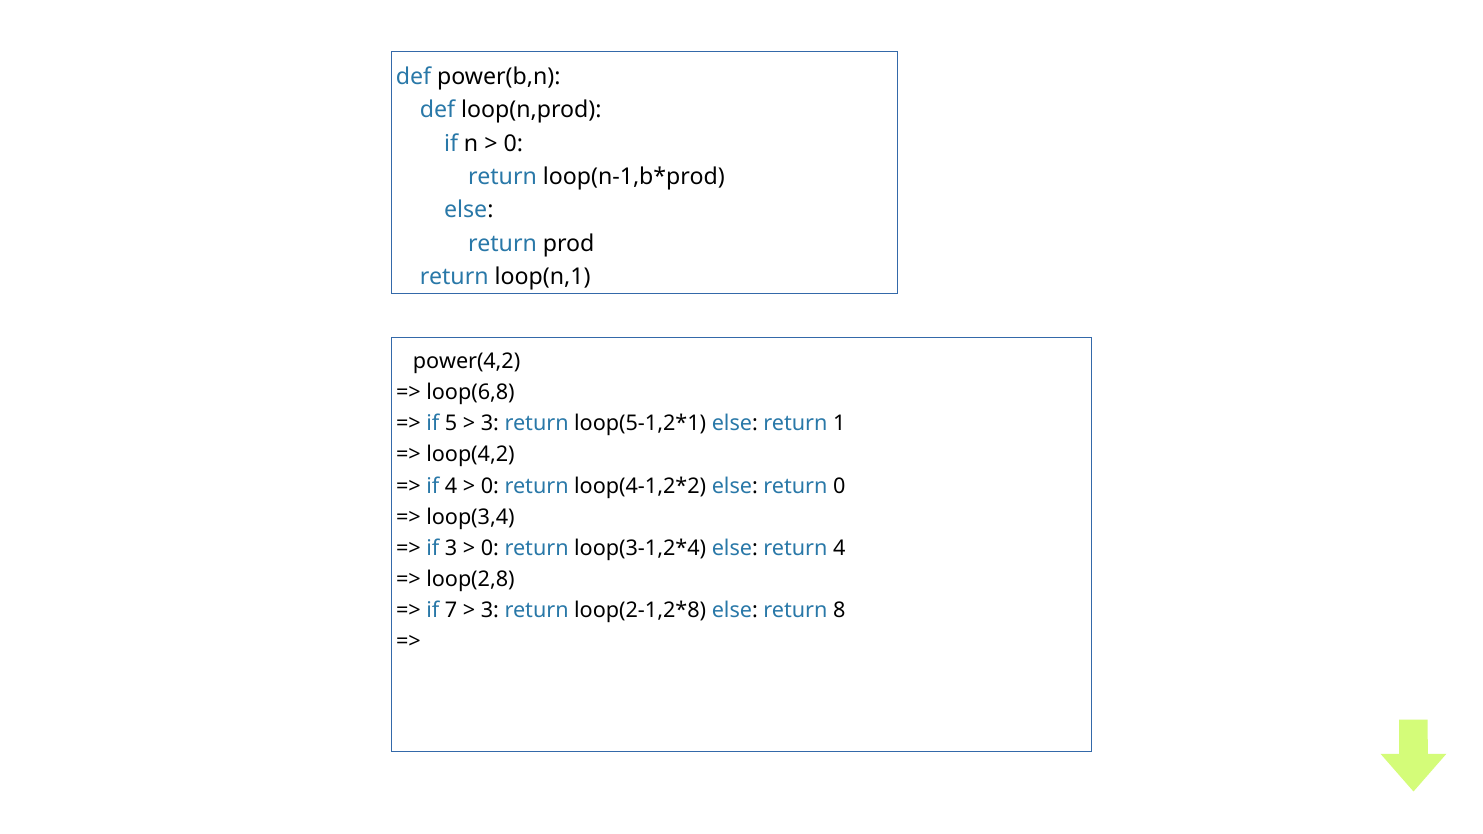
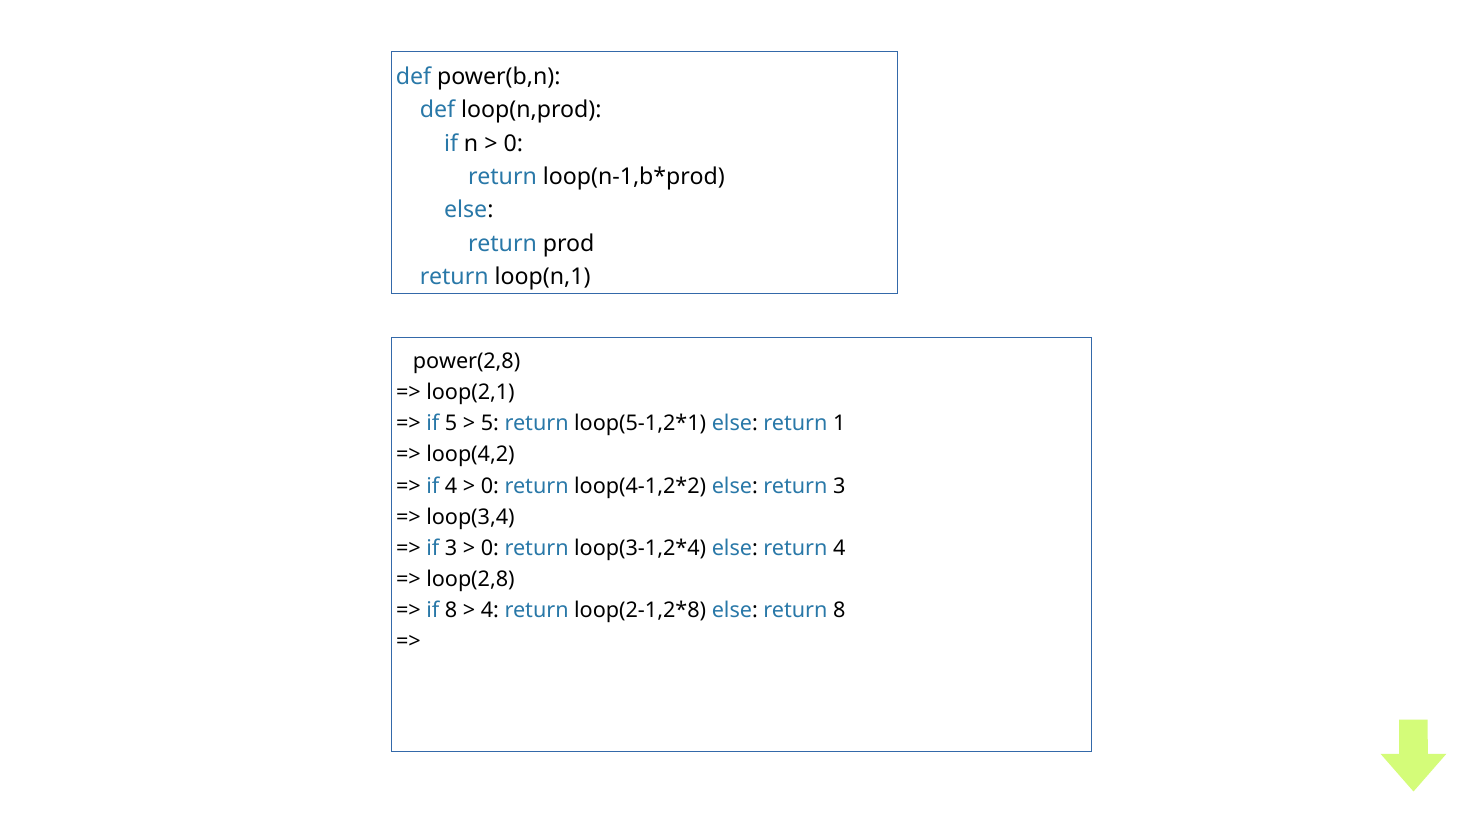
power(4,2: power(4,2 -> power(2,8 (467, 361)
loop(6,8: loop(6,8 -> loop(2,1 (471, 393)
3: 3 -> 5 (490, 424)
return 0: 0 -> 3 (839, 486)
if 7: 7 -> 8 (451, 611)
3: 3 -> 4 (490, 611)
